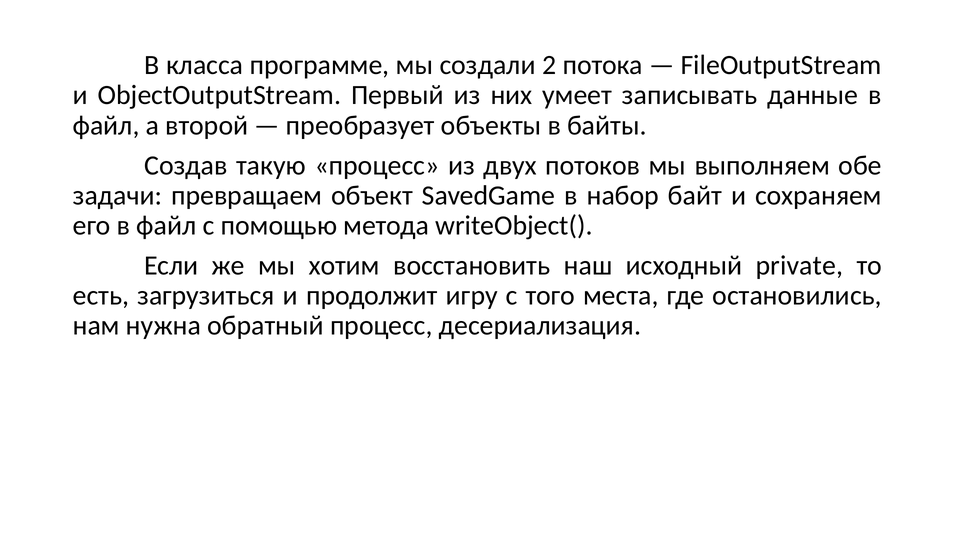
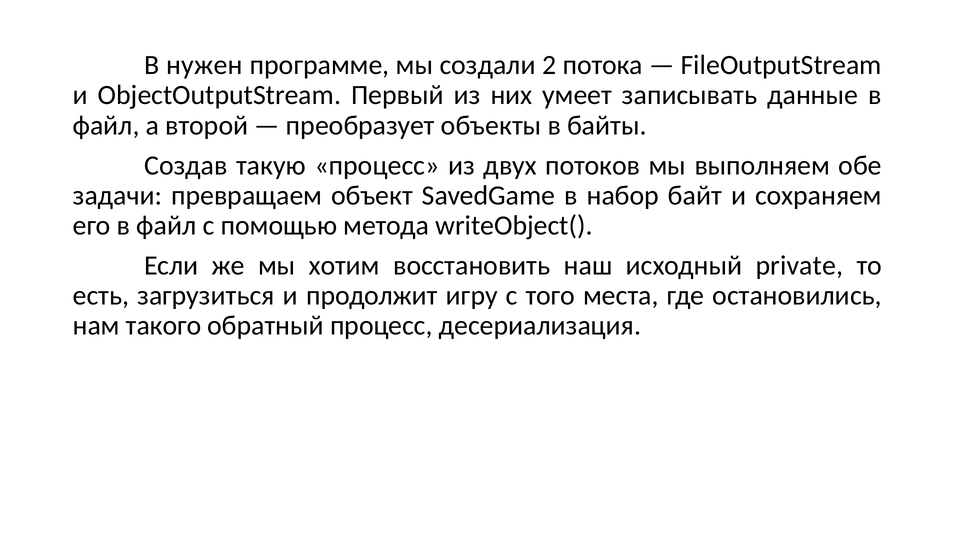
класса: класса -> нужен (205, 65)
нужна: нужна -> такого (164, 326)
